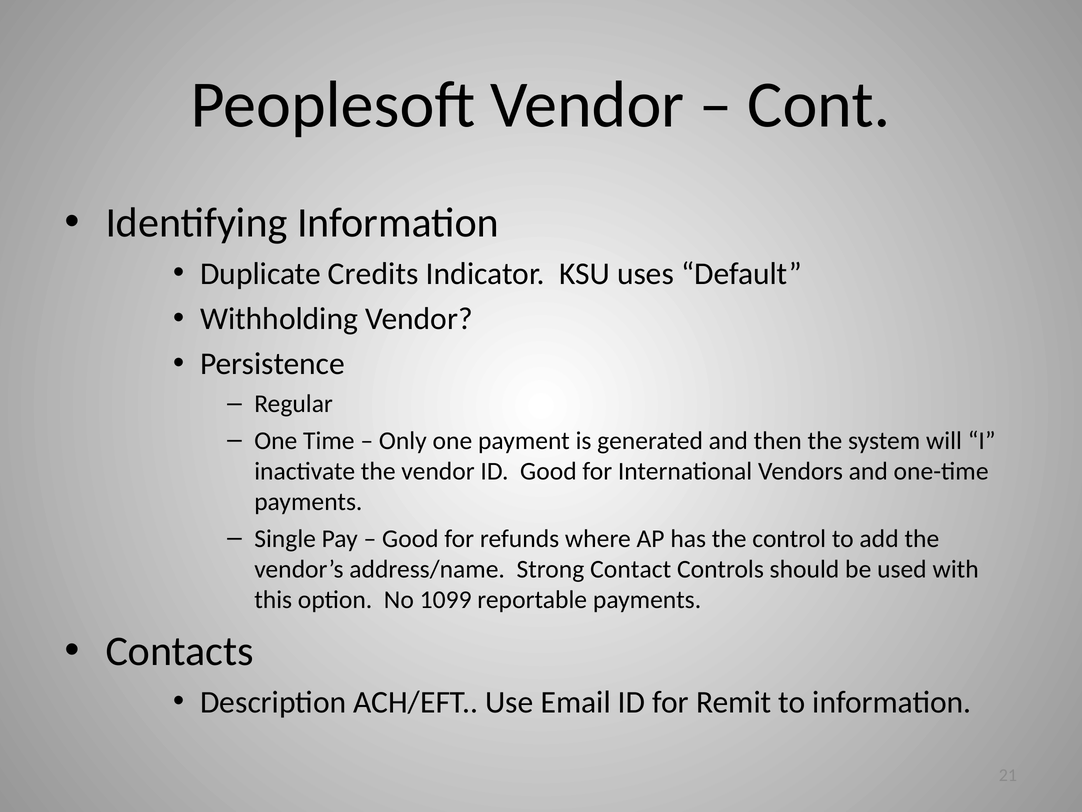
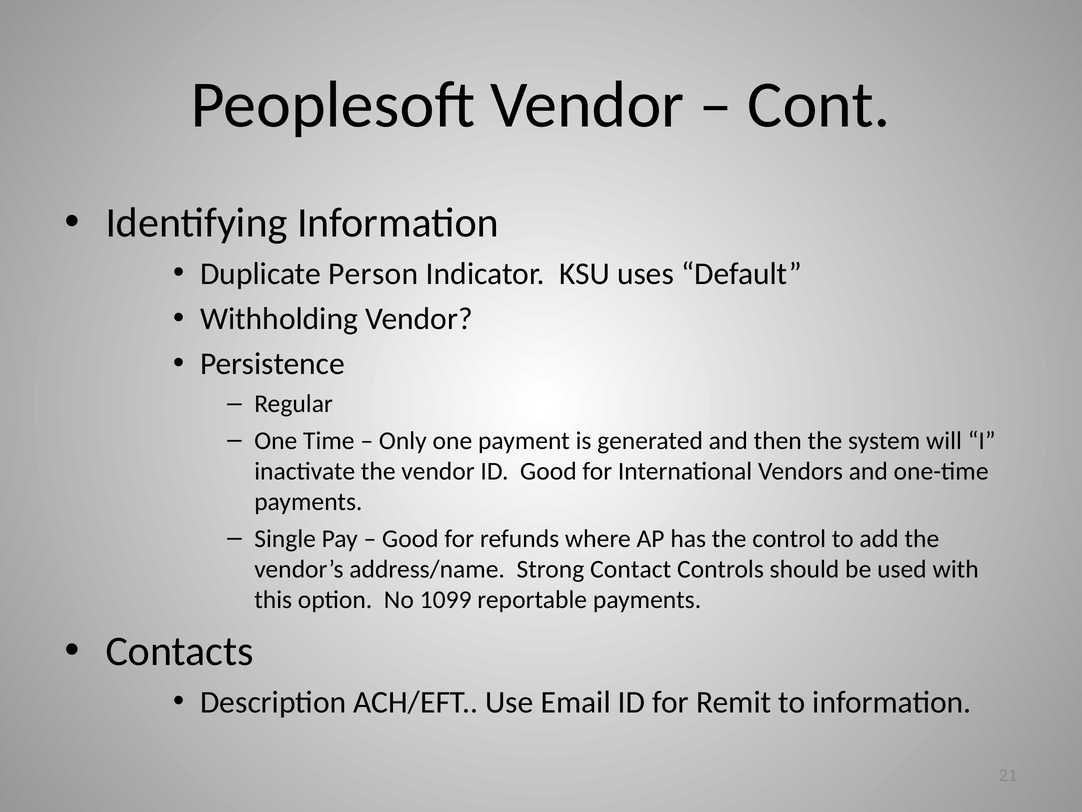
Credits: Credits -> Person (373, 274)
